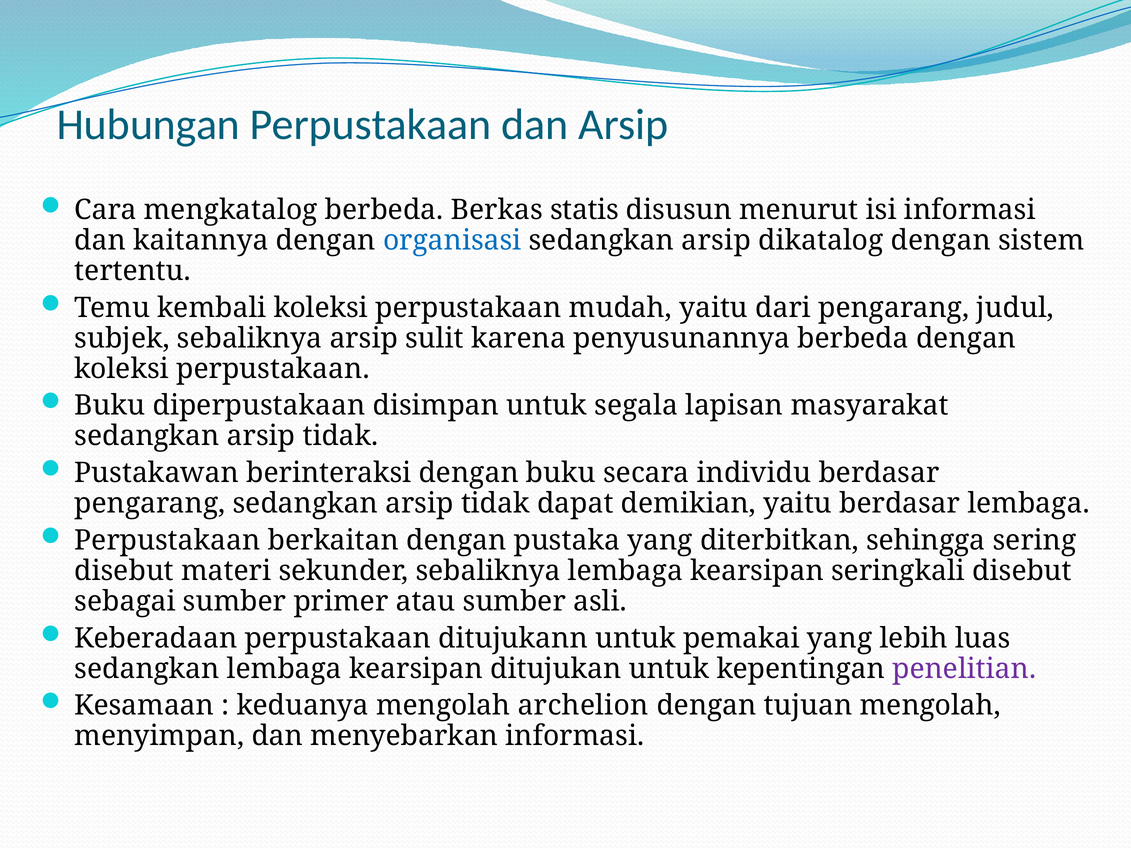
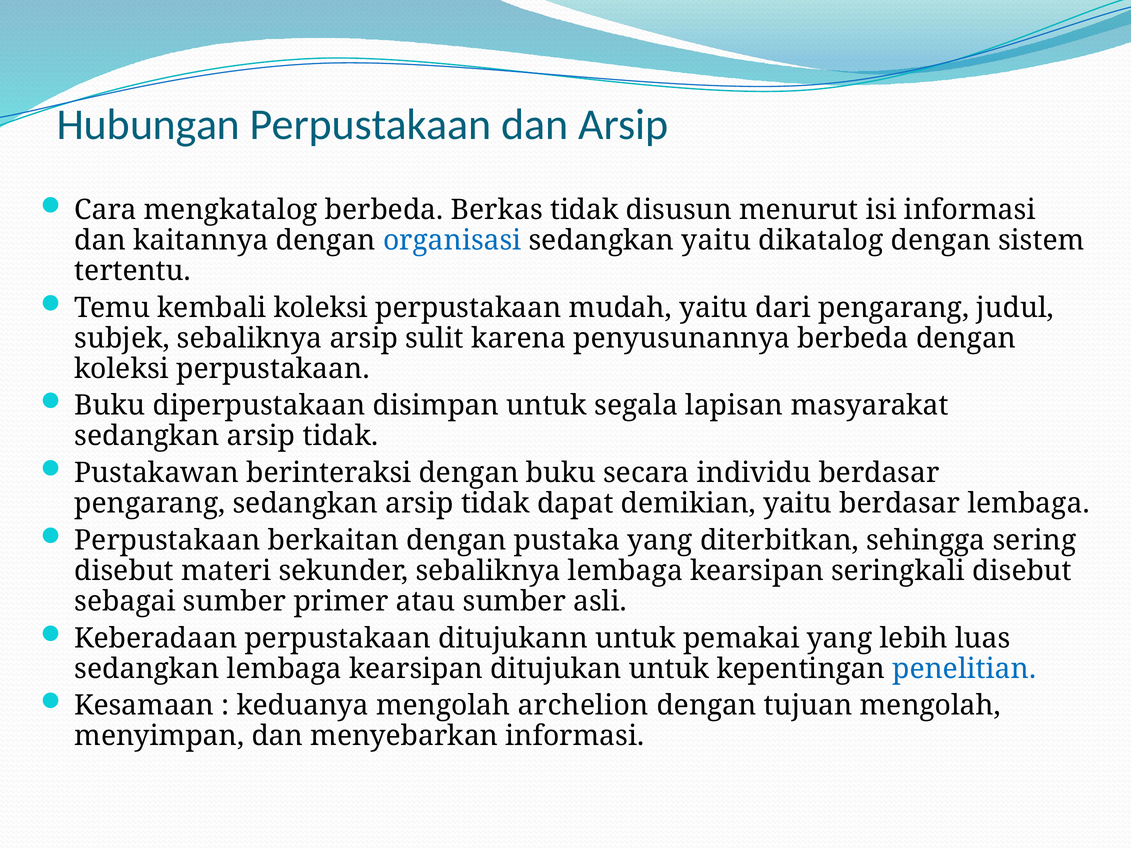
Berkas statis: statis -> tidak (584, 210)
arsip: arsip -> yaitu (716, 240)
penelitian colour: purple -> blue (964, 669)
